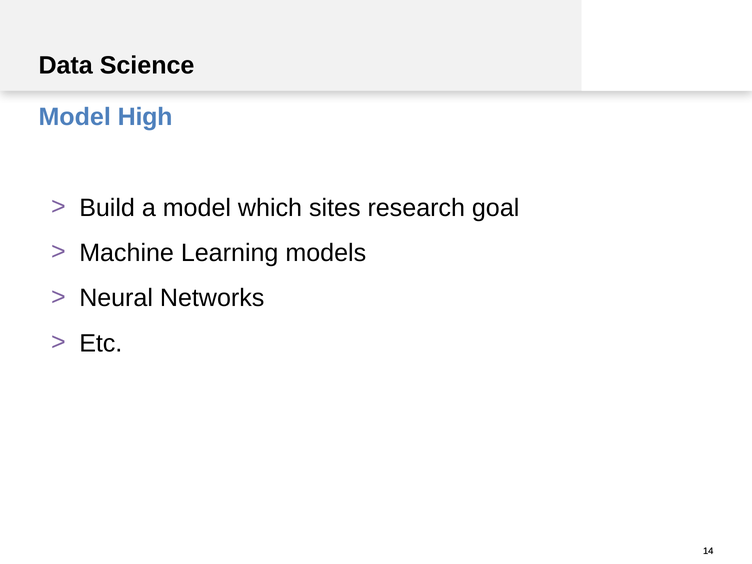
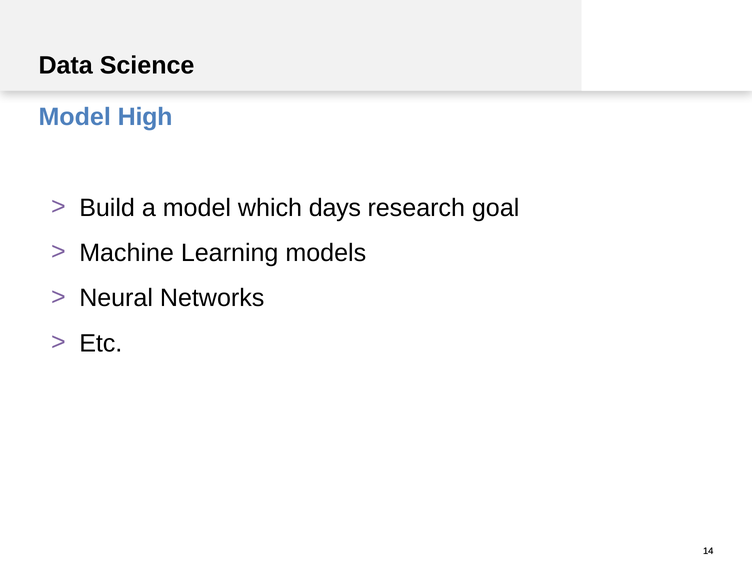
sites: sites -> days (335, 208)
